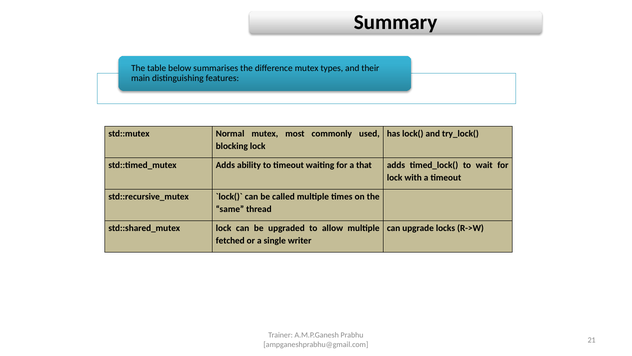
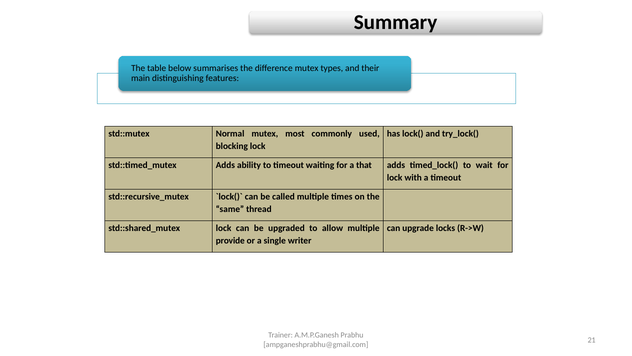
fetched: fetched -> provide (230, 241)
